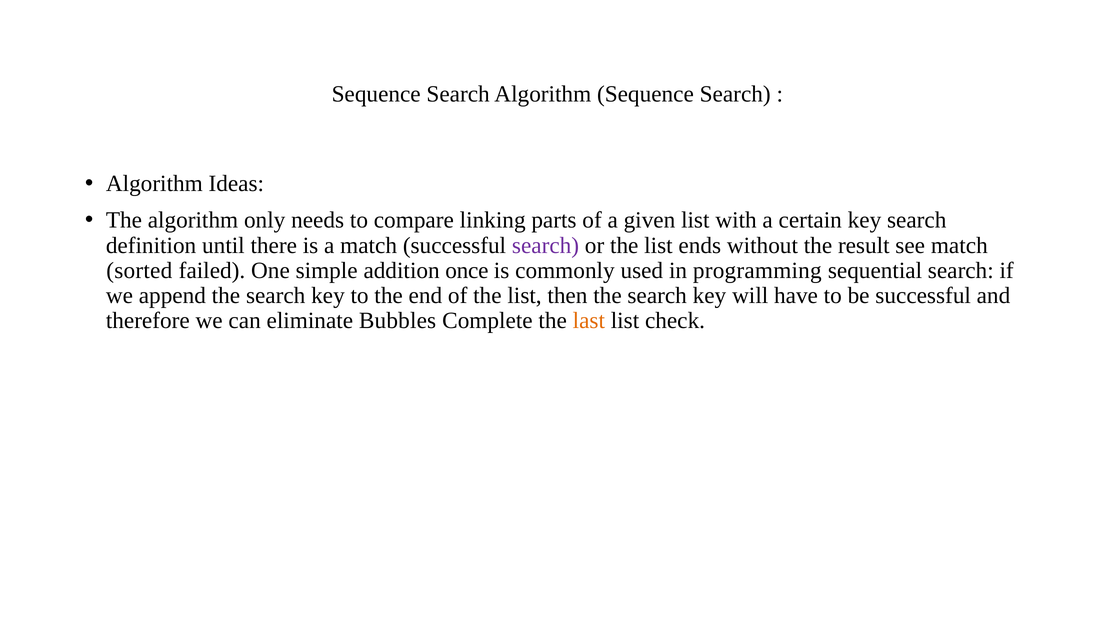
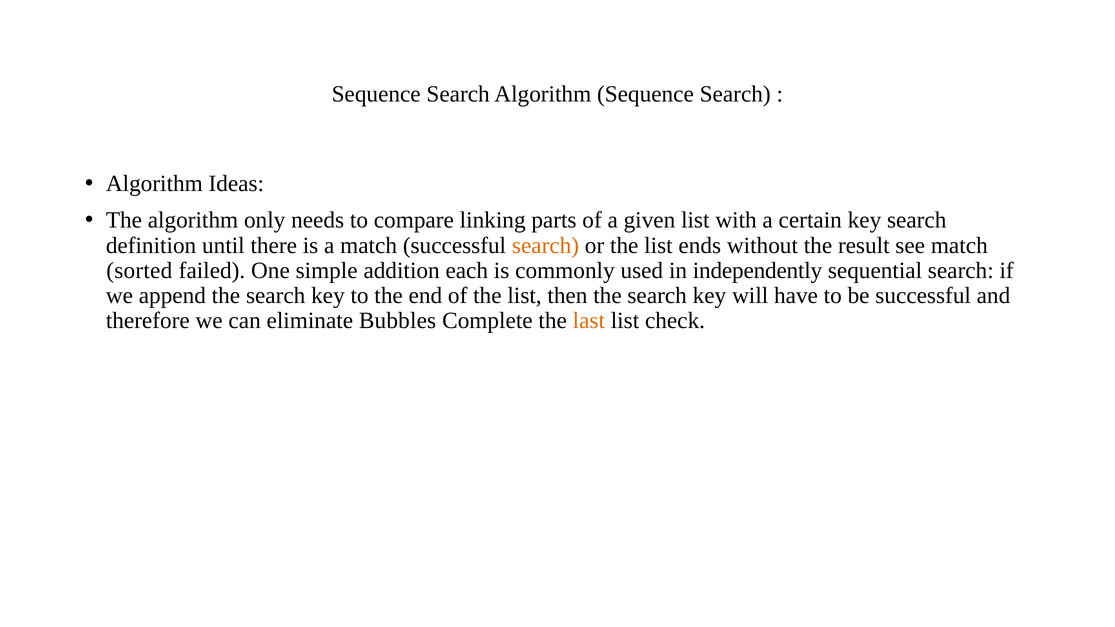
search colour: purple -> orange (546, 245)
once: once -> each (467, 271)
programming: programming -> independently (758, 271)
